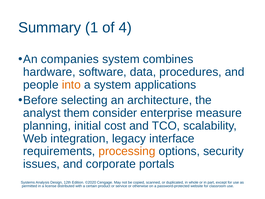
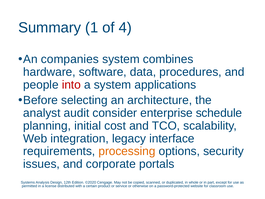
into colour: orange -> red (71, 85)
them: them -> audit (77, 113)
measure: measure -> schedule (219, 113)
